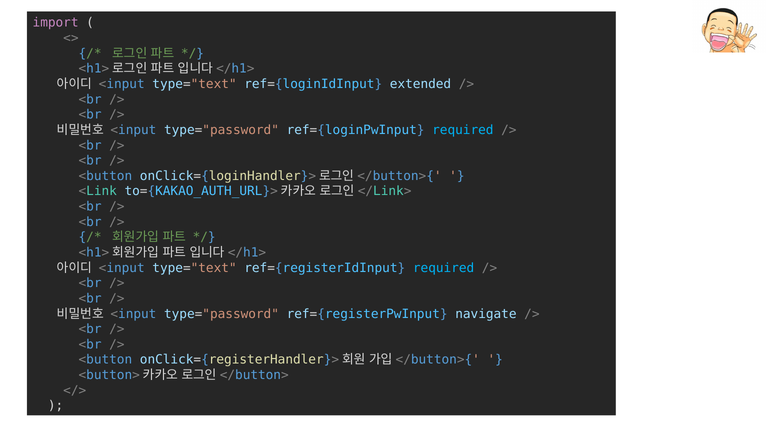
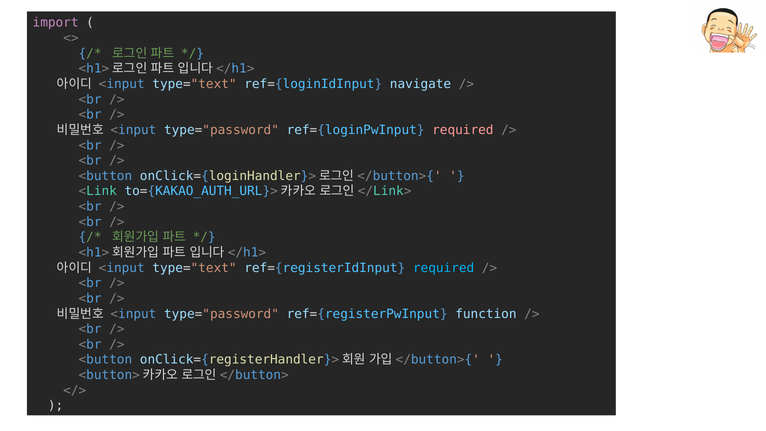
extended: extended -> navigate (421, 84)
required colour: light blue -> pink (463, 130)
navigate: navigate -> function (486, 314)
